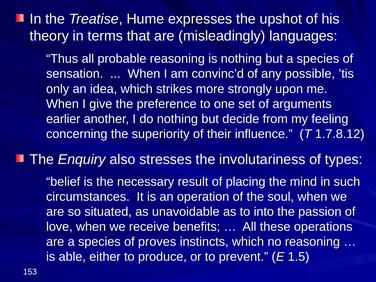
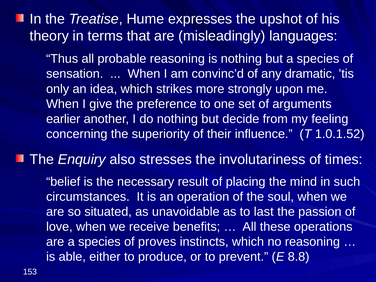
possible: possible -> dramatic (310, 74)
1.7.8.12: 1.7.8.12 -> 1.0.1.52 (340, 134)
types: types -> times (344, 159)
into: into -> last (264, 212)
1.5: 1.5 -> 8.8 (299, 257)
